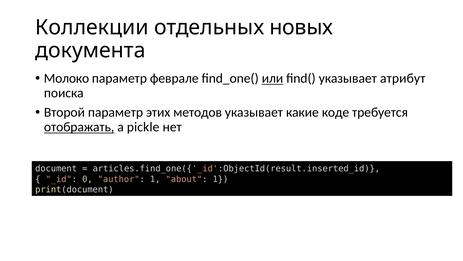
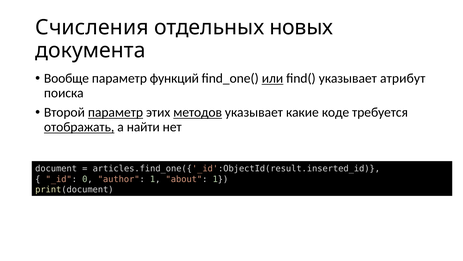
Коллекции: Коллекции -> Счисления (92, 27)
Молоко: Молоко -> Вообще (66, 78)
феврале: феврале -> функций (174, 78)
параметр underline: none -> present (116, 112)
методов underline: none -> present (198, 112)
pickle: pickle -> найти (143, 127)
